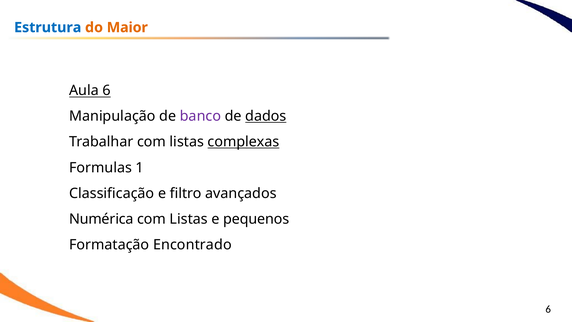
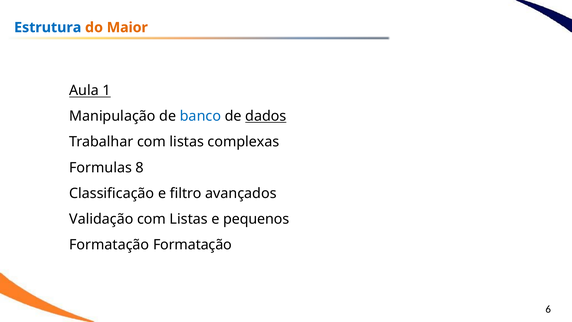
Aula 6: 6 -> 1 (107, 90)
banco colour: purple -> blue (200, 116)
complexas underline: present -> none (243, 142)
1: 1 -> 8 (140, 168)
Numérica: Numérica -> Validação (101, 219)
Formatação Encontrado: Encontrado -> Formatação (192, 245)
